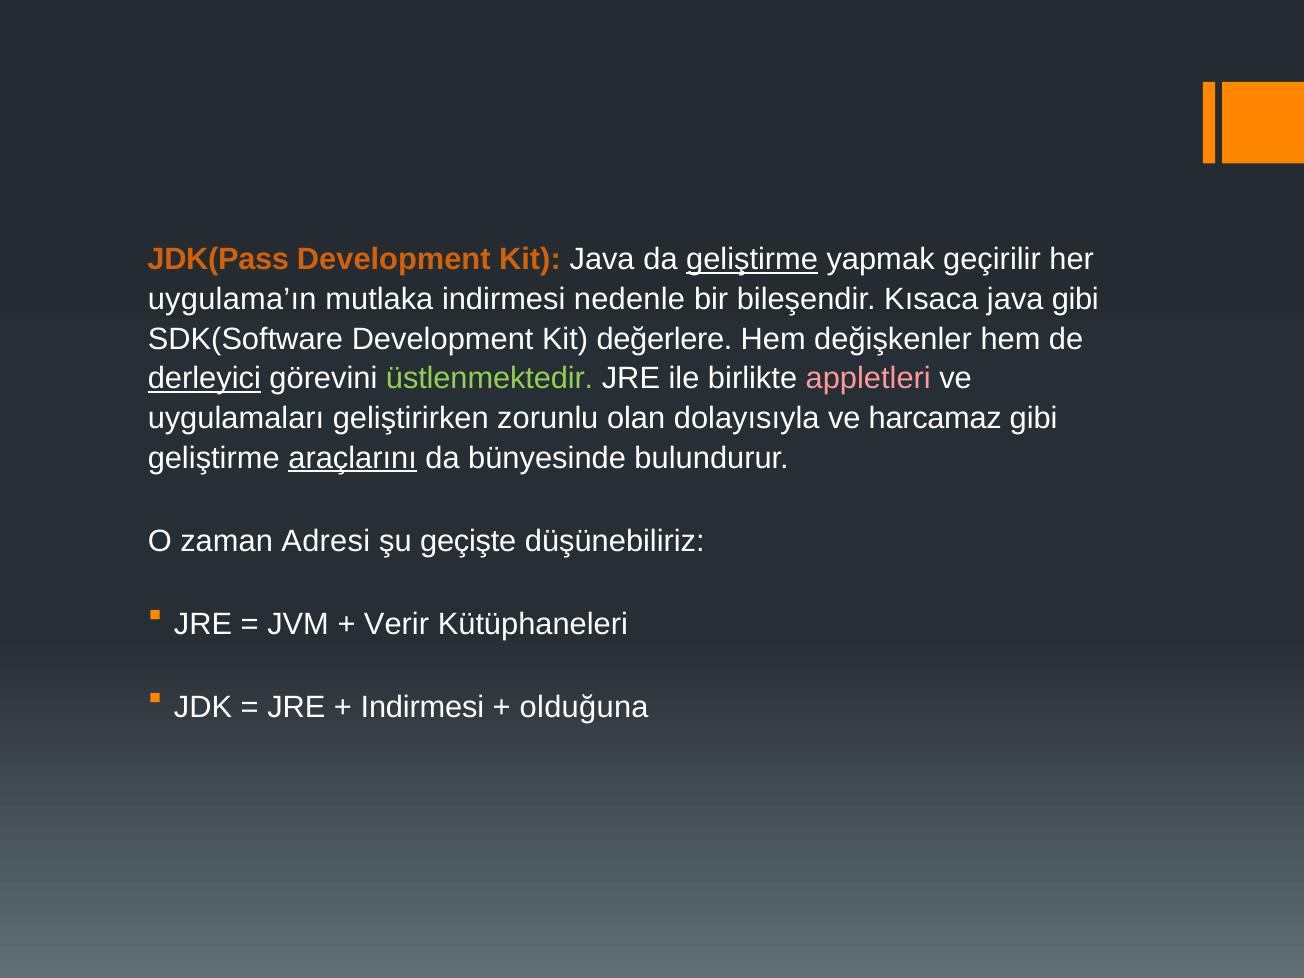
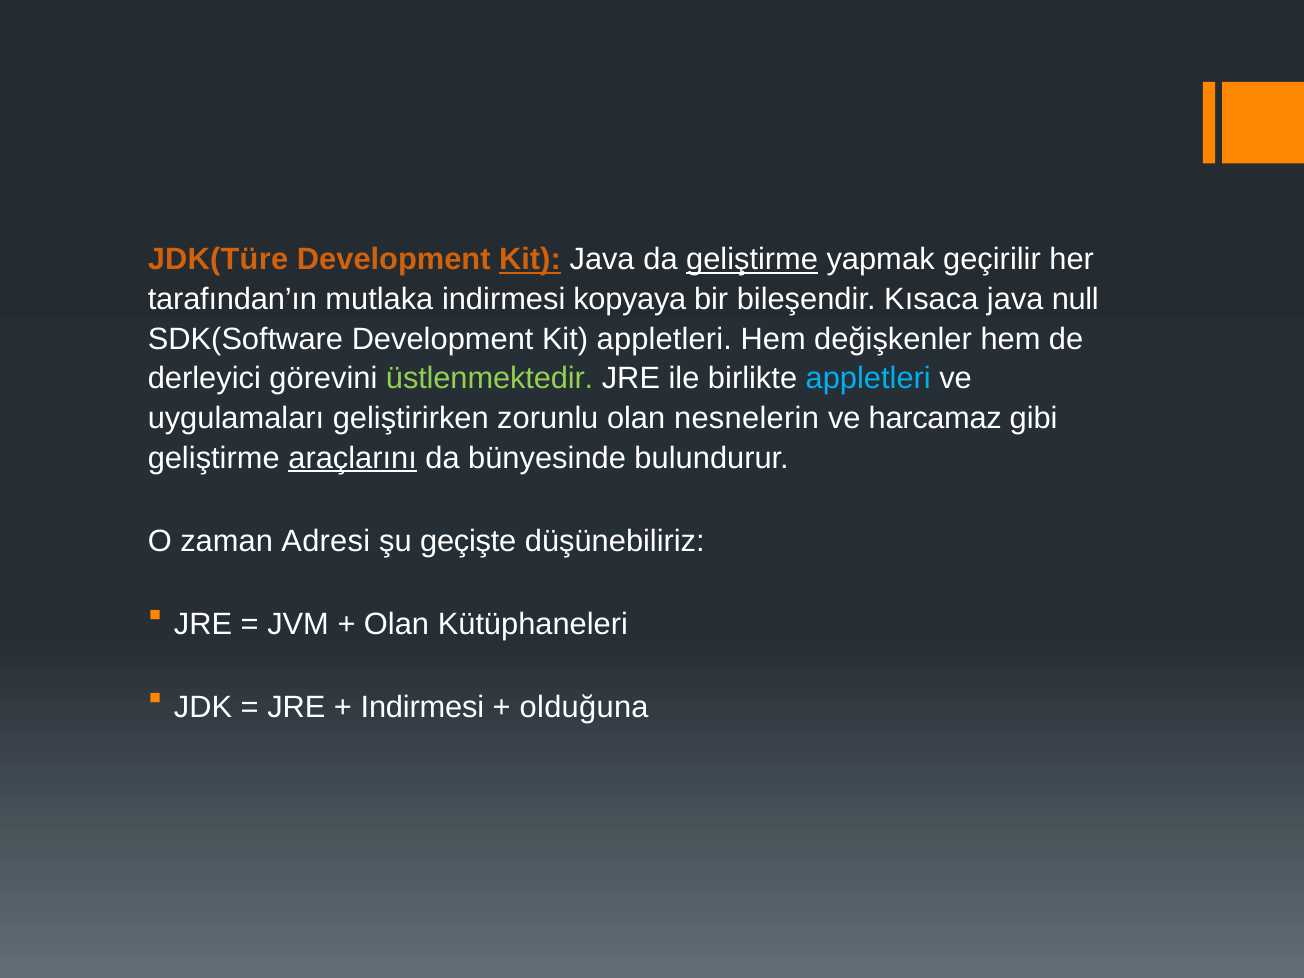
JDK(Pass: JDK(Pass -> JDK(Türe (218, 259)
Kit underline: none -> present (530, 259)
uygulama’ın: uygulama’ın -> tarafından’ın (232, 299)
nedenle: nedenle -> kopyaya (630, 299)
java gibi: gibi -> null (1075, 299)
Kit değerlere: değerlere -> appletleri (664, 339)
derleyici underline: present -> none (204, 379)
appletleri colour: pink -> light blue (868, 379)
dolayısıyla: dolayısıyla -> nesnelerin (747, 418)
Verir: Verir -> Olan (397, 624)
